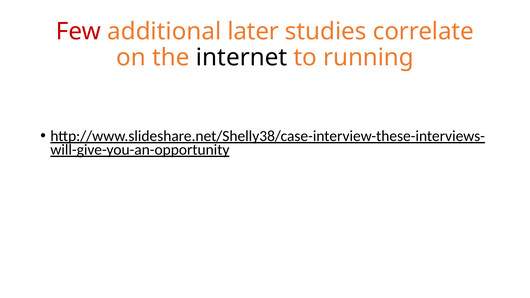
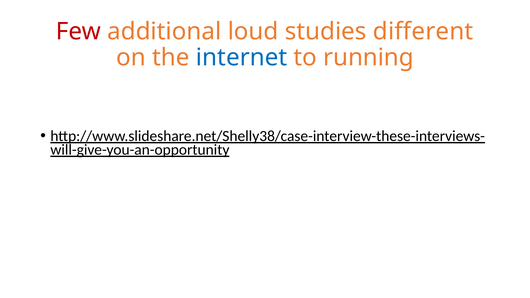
later: later -> loud (253, 31)
correlate: correlate -> different (423, 31)
internet colour: black -> blue (242, 58)
